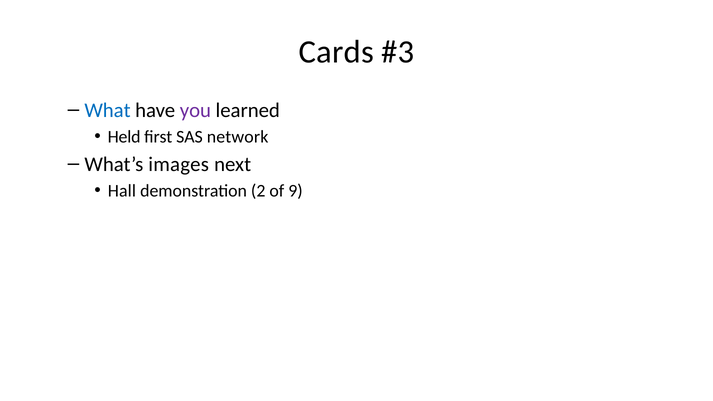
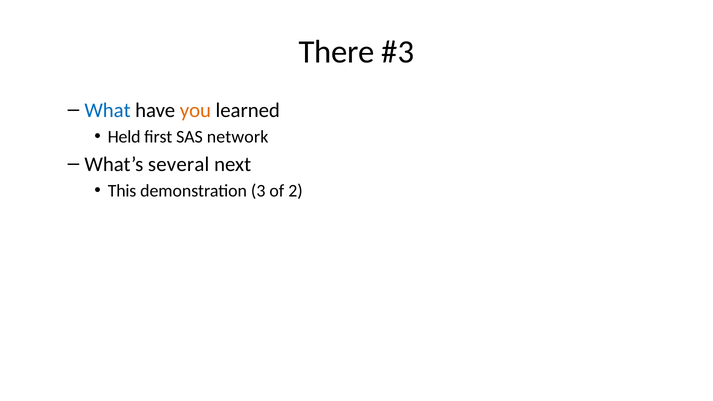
Cards: Cards -> There (336, 52)
you colour: purple -> orange (195, 110)
images: images -> several (179, 164)
Hall: Hall -> This (122, 191)
2: 2 -> 3 (258, 191)
9: 9 -> 2 (296, 191)
